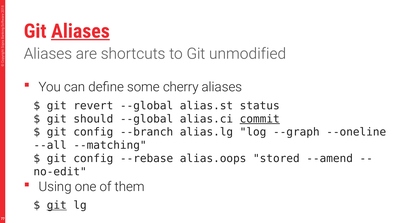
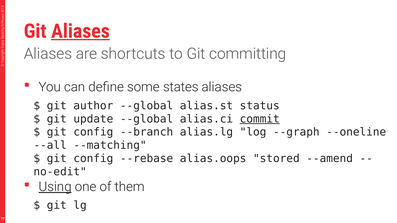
unmodified: unmodified -> committing (248, 54)
cherry: cherry -> states (181, 87)
revert: revert -> author (93, 106)
should: should -> update (93, 119)
Using underline: none -> present (55, 187)
git underline: present -> none (57, 206)
